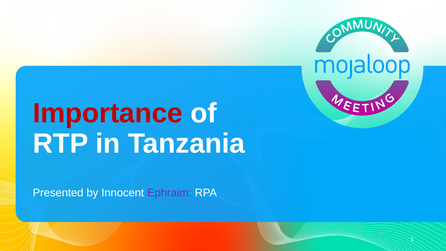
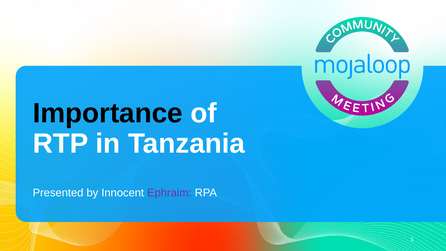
Importance colour: red -> black (108, 113)
